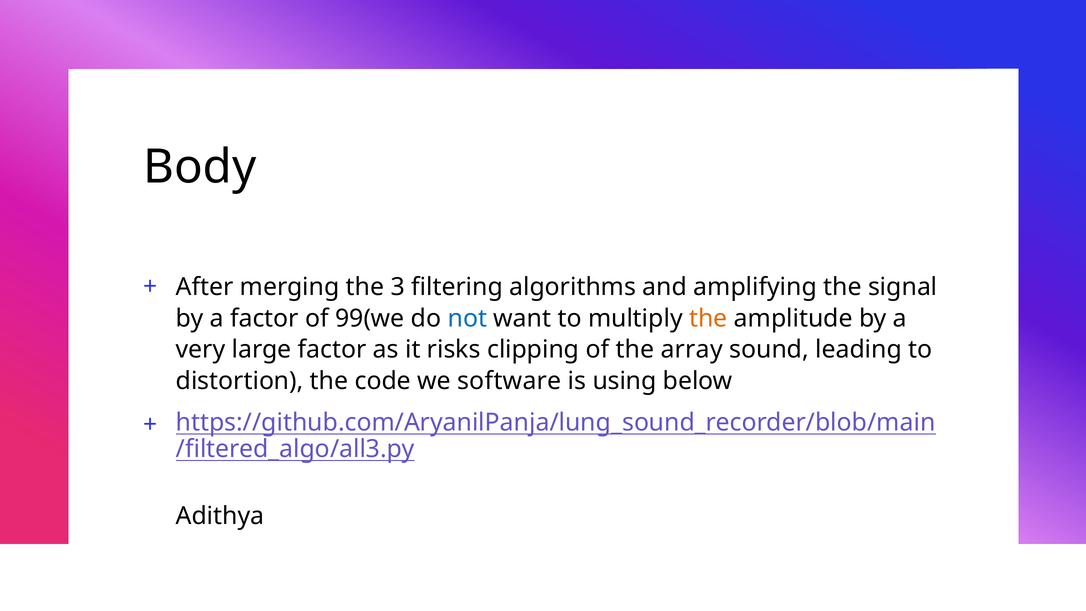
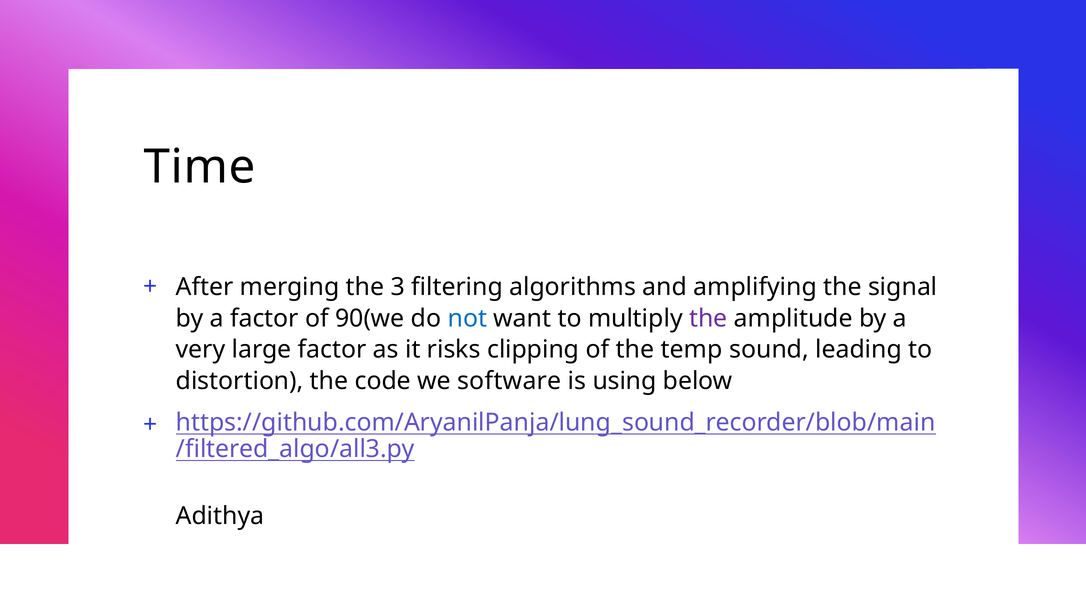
Body: Body -> Time (200, 167)
99(we: 99(we -> 90(we (370, 318)
the colour: orange -> purple (708, 318)
array: array -> temp (692, 350)
